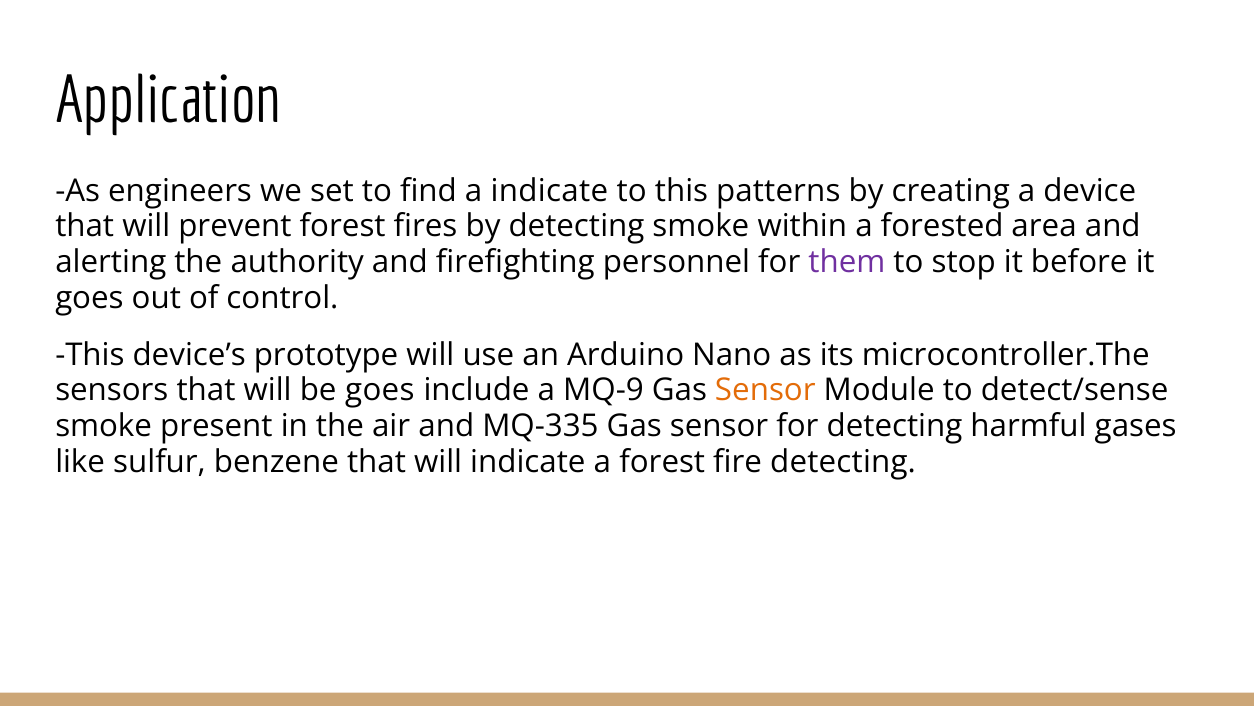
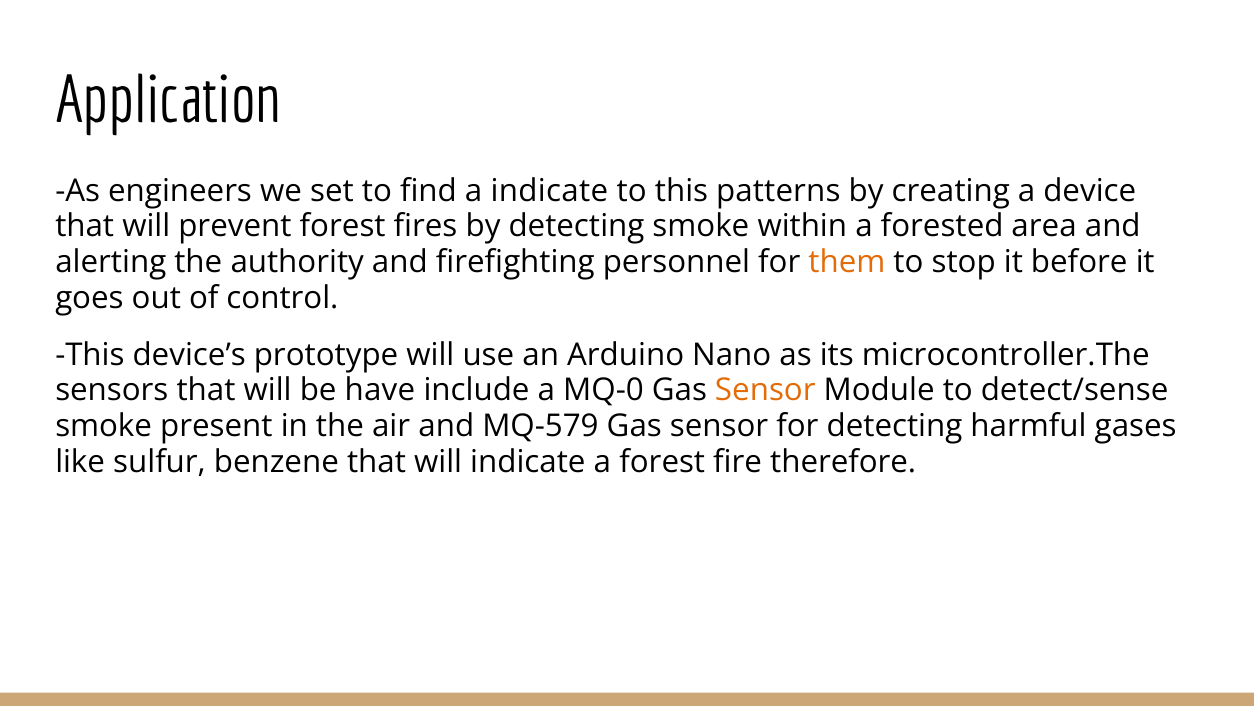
them colour: purple -> orange (847, 262)
be goes: goes -> have (380, 390)
MQ-9: MQ-9 -> MQ-0 (603, 390)
MQ-335: MQ-335 -> MQ-579 (540, 426)
fire detecting: detecting -> therefore (843, 462)
